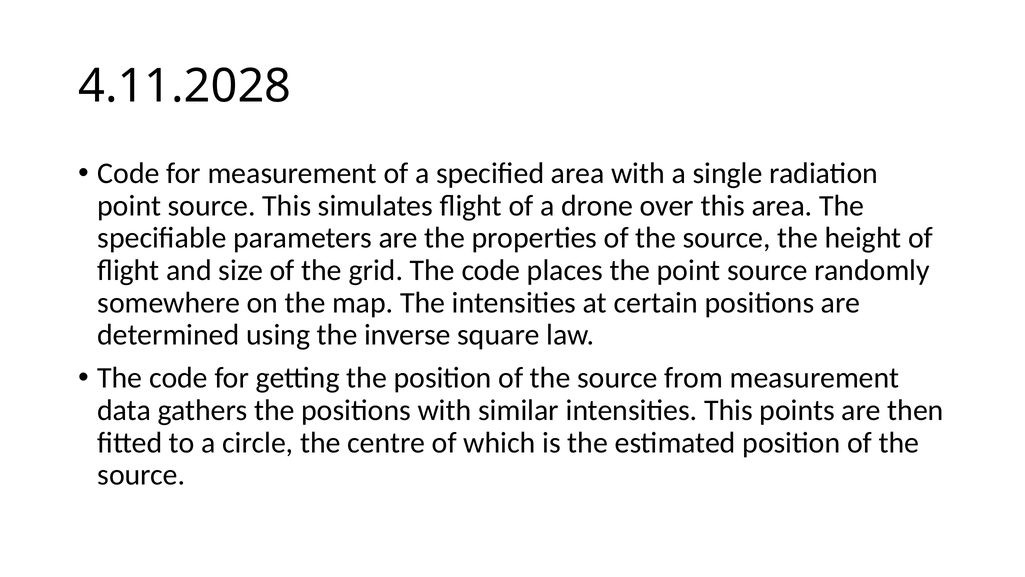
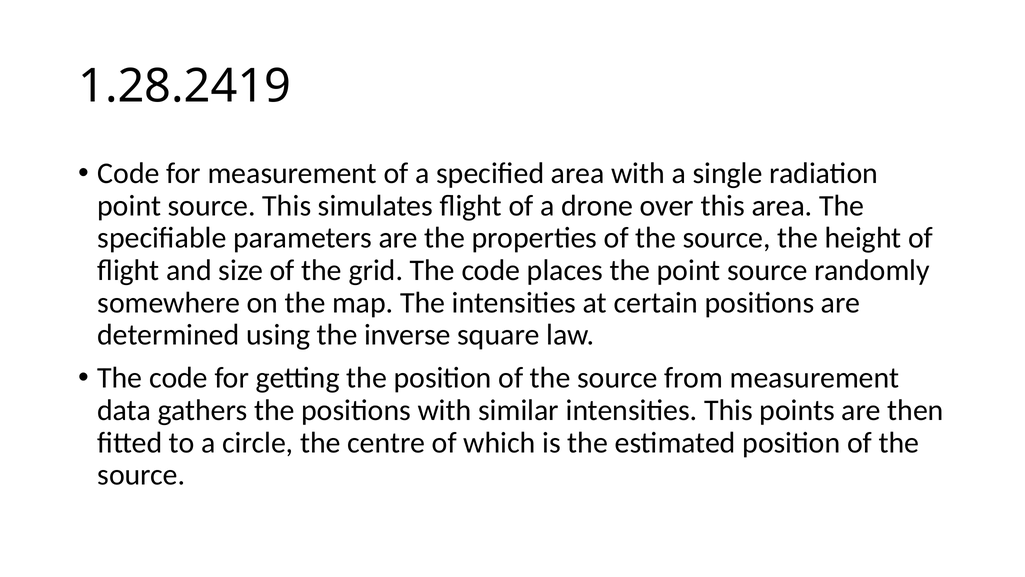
4.11.2028: 4.11.2028 -> 1.28.2419 (185, 86)
